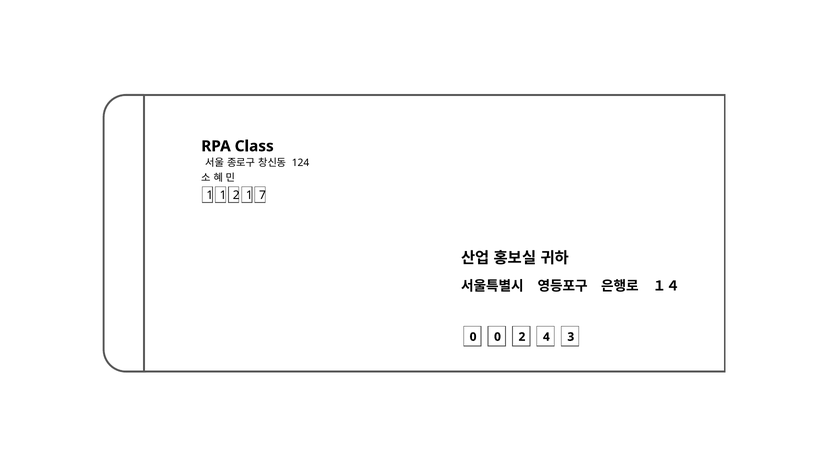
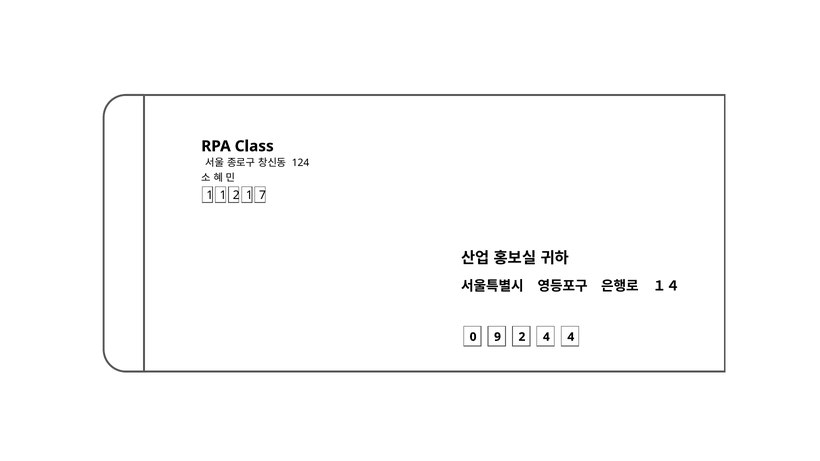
0 0: 0 -> 9 (497, 337)
4 3: 3 -> 4 (571, 337)
